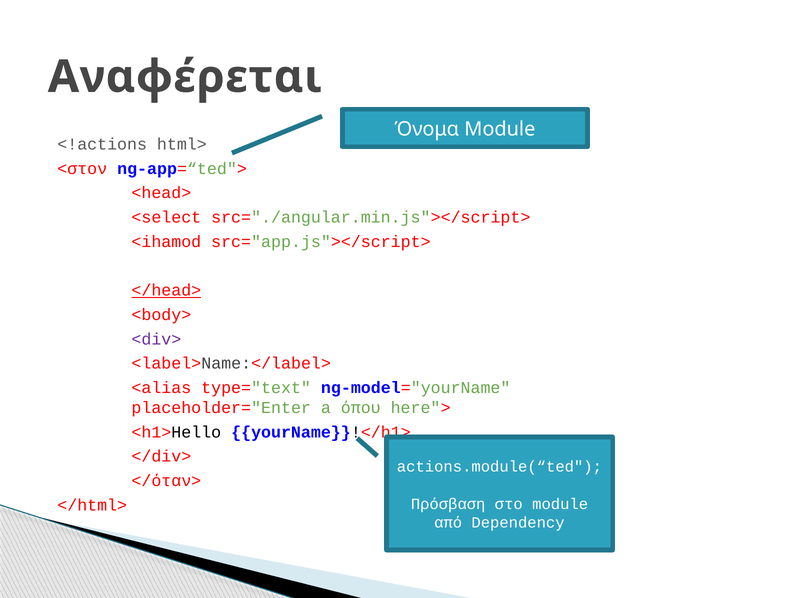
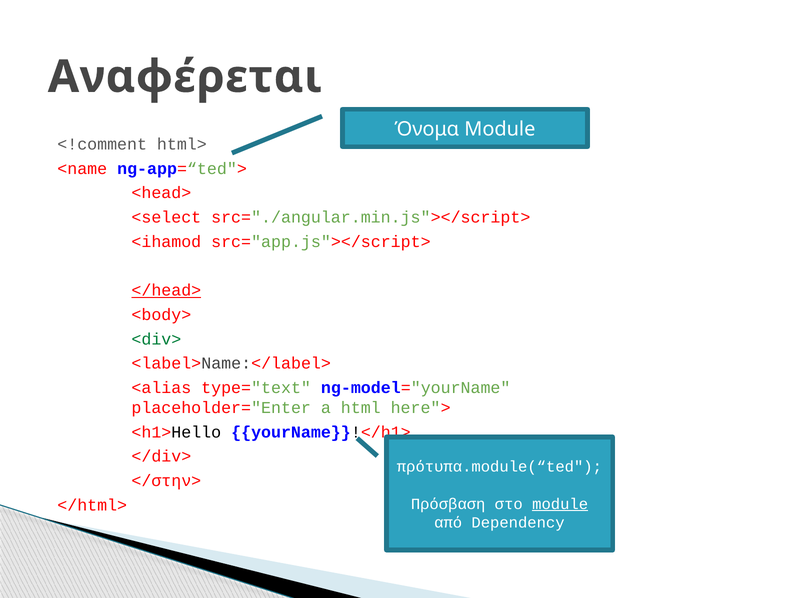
<!actions: <!actions -> <!comment (102, 144)
<στον: <στον -> <name (82, 169)
<div> colour: purple -> green (156, 339)
όπου: όπου -> html (361, 408)
actions.module(“ted: actions.module(“ted -> πρότυπα.module(“ted (499, 467)
</όταν>: </όταν> -> </στην> (166, 481)
module underline: none -> present (560, 504)
